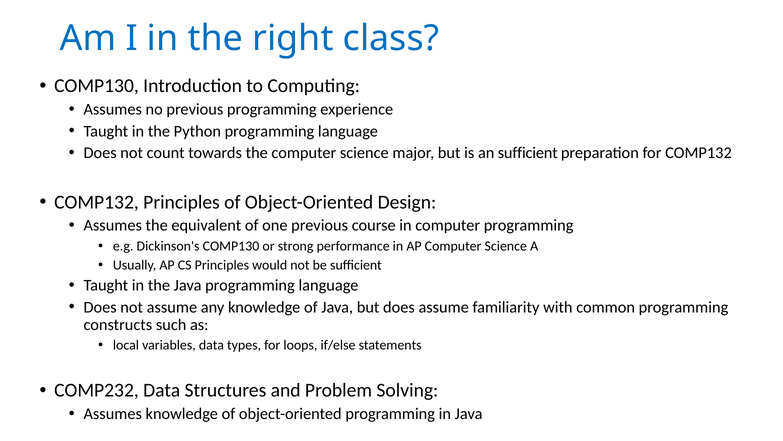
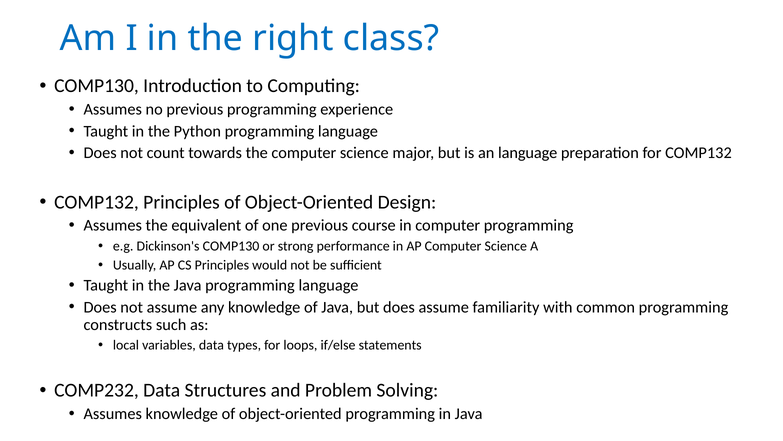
an sufficient: sufficient -> language (528, 153)
